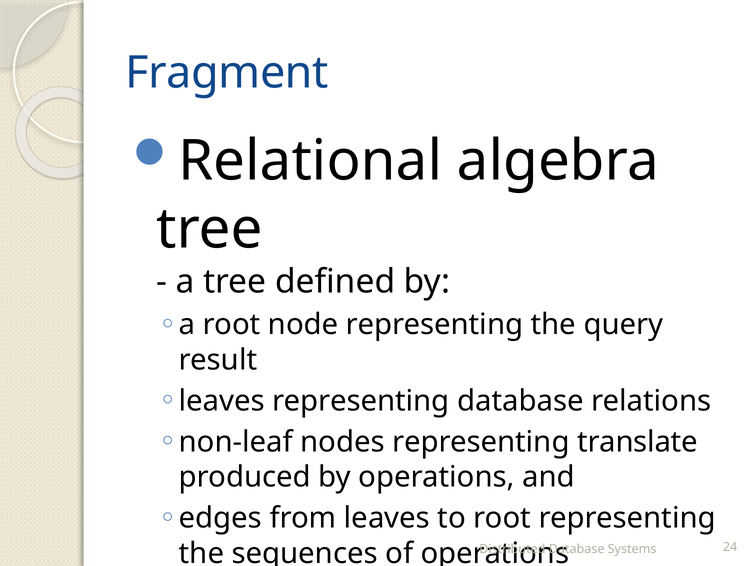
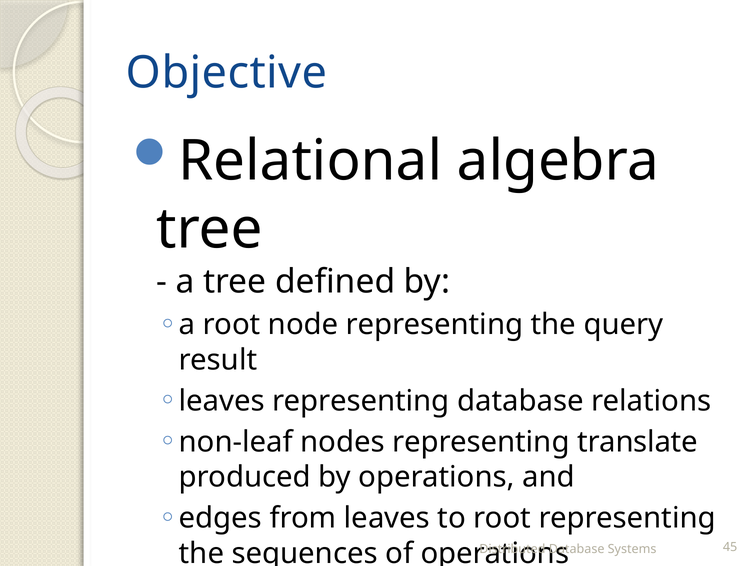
Fragment: Fragment -> Objective (226, 73)
24: 24 -> 45 (730, 547)
